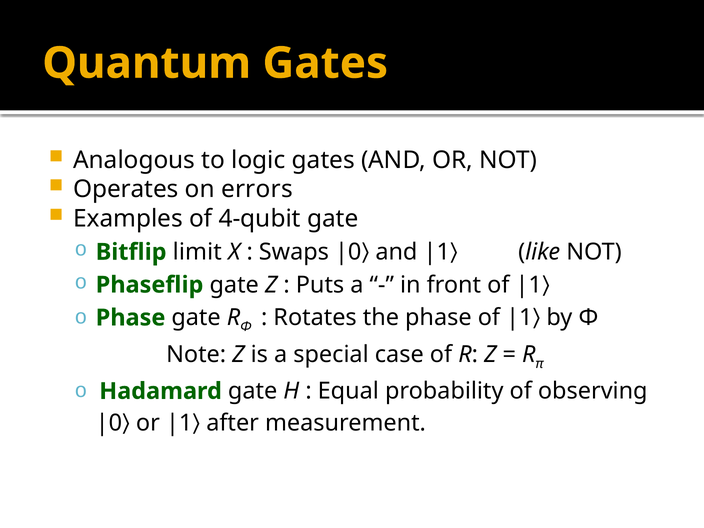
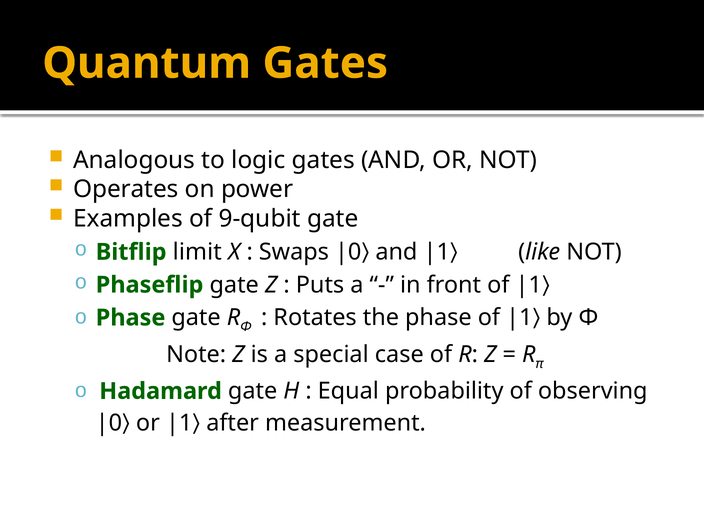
errors: errors -> power (257, 189)
4-qubit: 4-qubit -> 9-qubit (260, 219)
